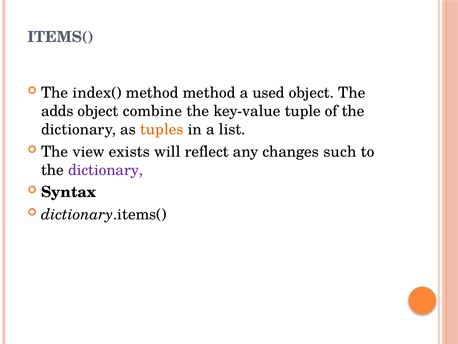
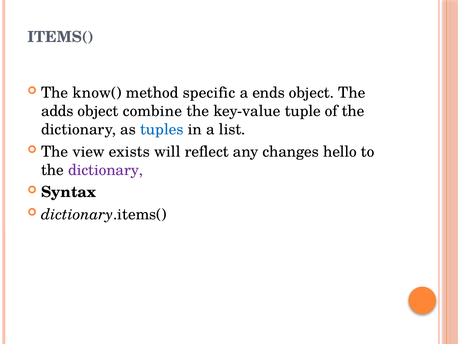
index(: index( -> know( (97, 93)
method method: method -> specific (209, 93)
used: used -> ends (269, 93)
tuples colour: orange -> blue (162, 129)
such: such -> hello (340, 151)
